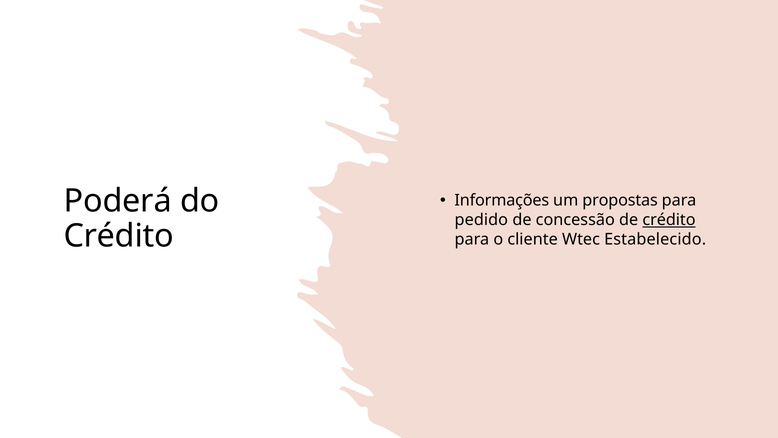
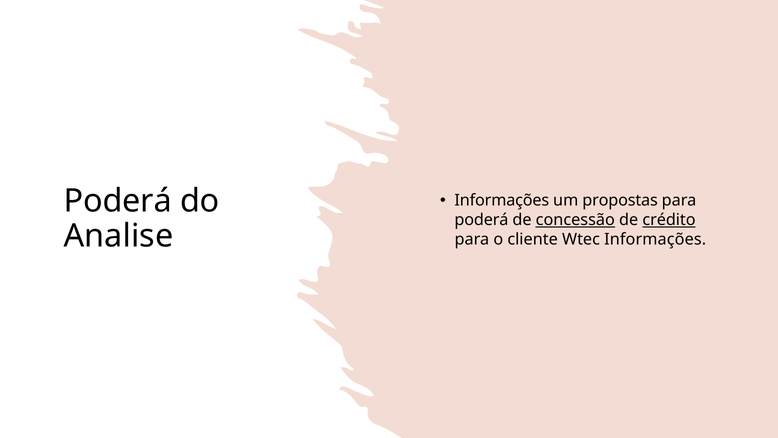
pedido: pedido -> poderá (481, 220)
concessão underline: none -> present (575, 220)
Crédito: Crédito -> Analise (118, 236)
Wtec Estabelecido: Estabelecido -> Informações (655, 239)
